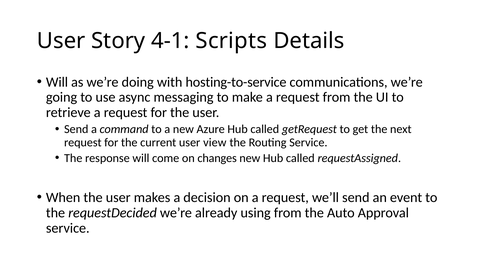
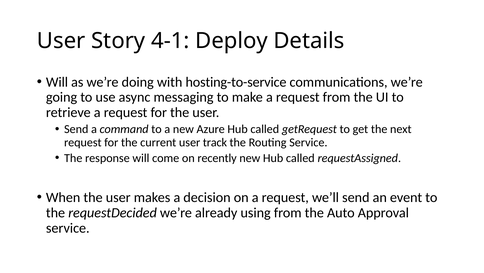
Scripts: Scripts -> Deploy (231, 41)
view: view -> track (215, 142)
changes: changes -> recently (217, 158)
